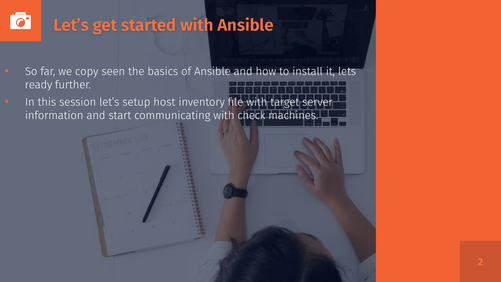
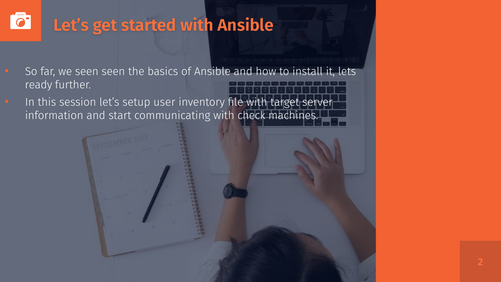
we copy: copy -> seen (87, 71)
host: host -> user (164, 102)
